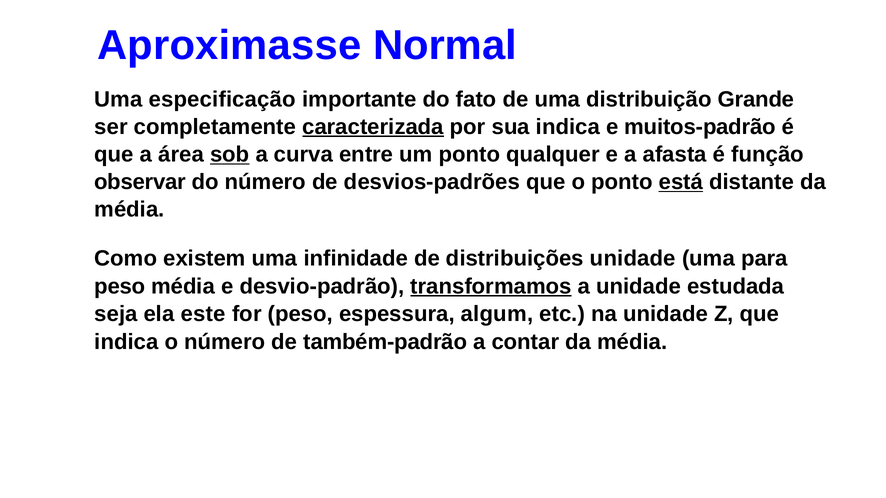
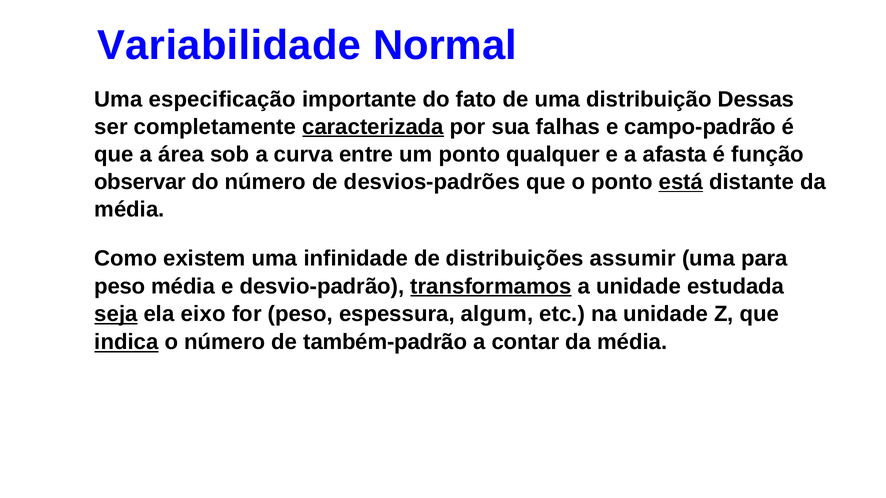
Aproximasse: Aproximasse -> Variabilidade (229, 46)
Grande: Grande -> Dessas (756, 99)
sua indica: indica -> falhas (568, 127)
muitos-padrão: muitos-padrão -> campo-padrão (700, 127)
sob underline: present -> none (230, 155)
distribuições unidade: unidade -> assumir (633, 259)
seja underline: none -> present (116, 314)
este: este -> eixo (203, 314)
indica underline: none -> present (126, 342)
